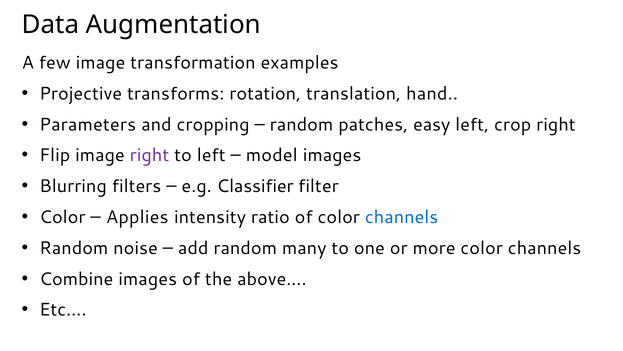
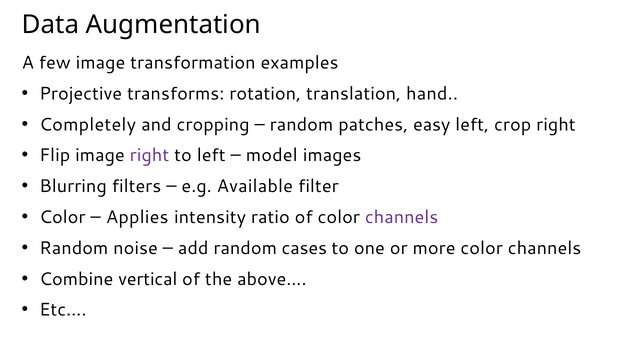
Parameters: Parameters -> Completely (88, 124)
Classifier: Classifier -> Available (255, 186)
channels colour: blue -> purple (402, 217)
many: many -> cases (304, 248)
Combine images: images -> vertical (148, 279)
